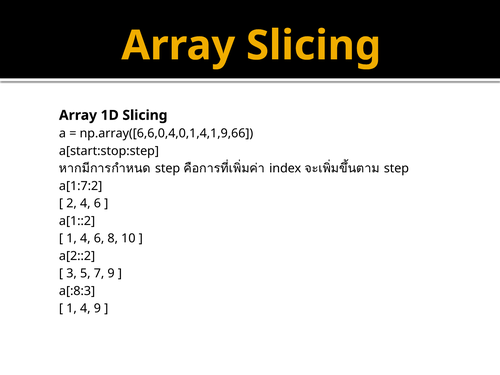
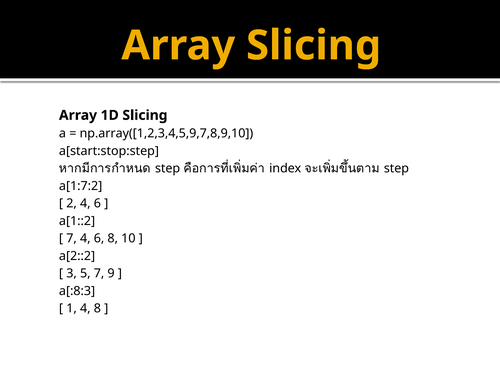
np.array([6,6,0,4,0,1,4,1,9,66: np.array([6,6,0,4,0,1,4,1,9,66 -> np.array([1,2,3,4,5,9,7,8,9,10 (166, 133)
1: 1 -> 7 (72, 238)
4 9: 9 -> 8 (97, 308)
